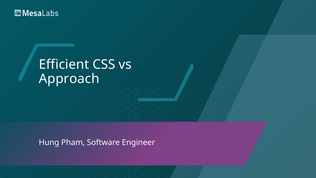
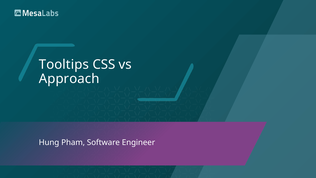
Efficient: Efficient -> Tooltips (64, 64)
